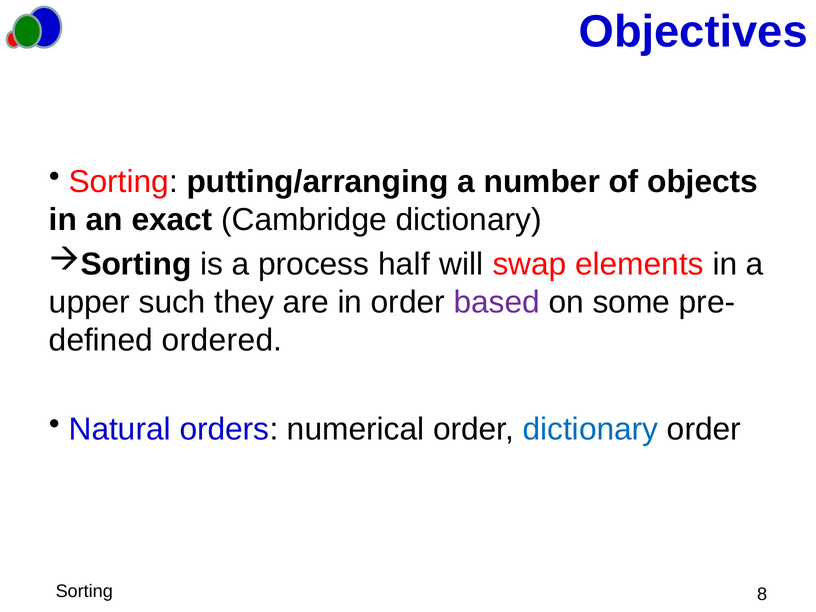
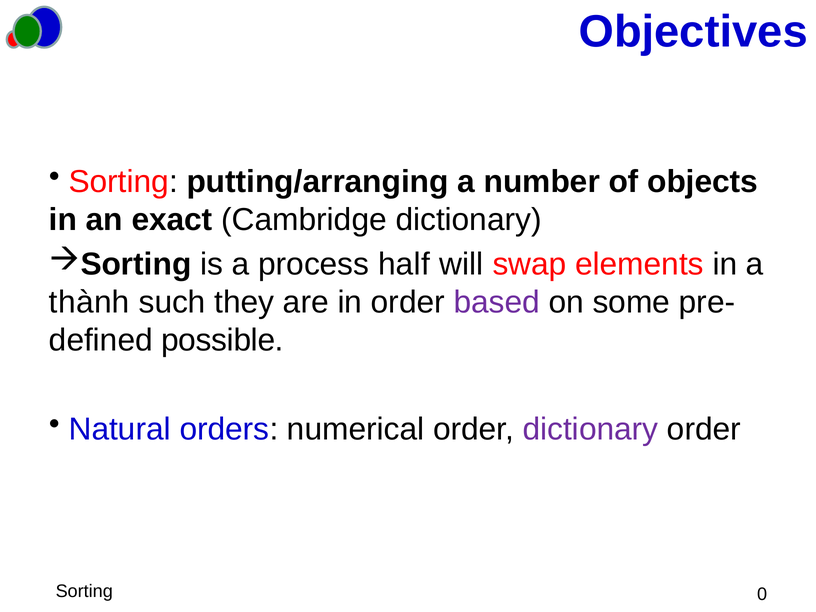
upper: upper -> thành (89, 302)
ordered: ordered -> possible (222, 341)
dictionary colour: blue -> purple (591, 429)
8: 8 -> 0 (762, 594)
